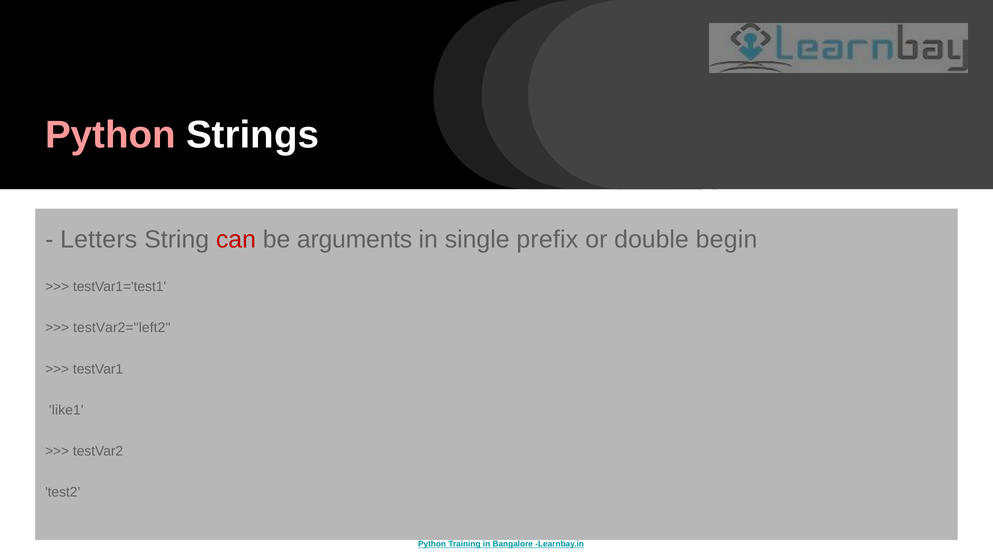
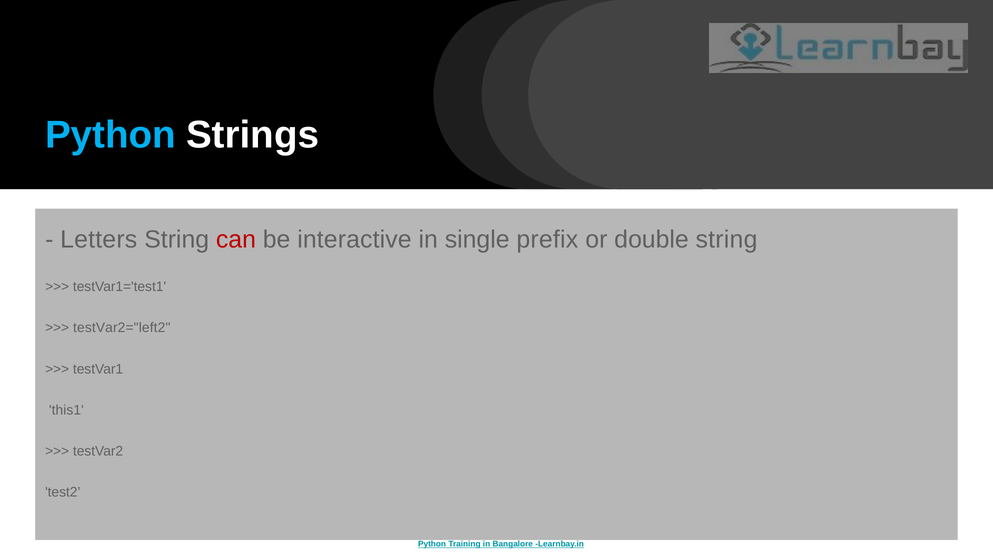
Python colour: pink -> light blue (110, 135)
arguments: arguments -> interactive (354, 240)
double begin: begin -> string (727, 240)
like1: like1 -> this1 (66, 410)
